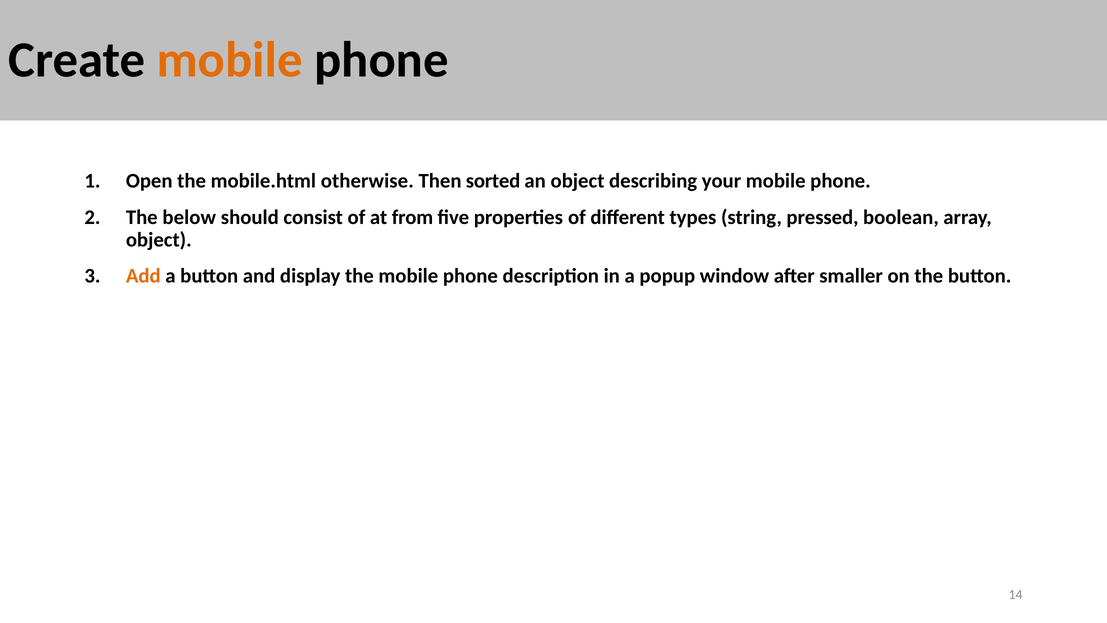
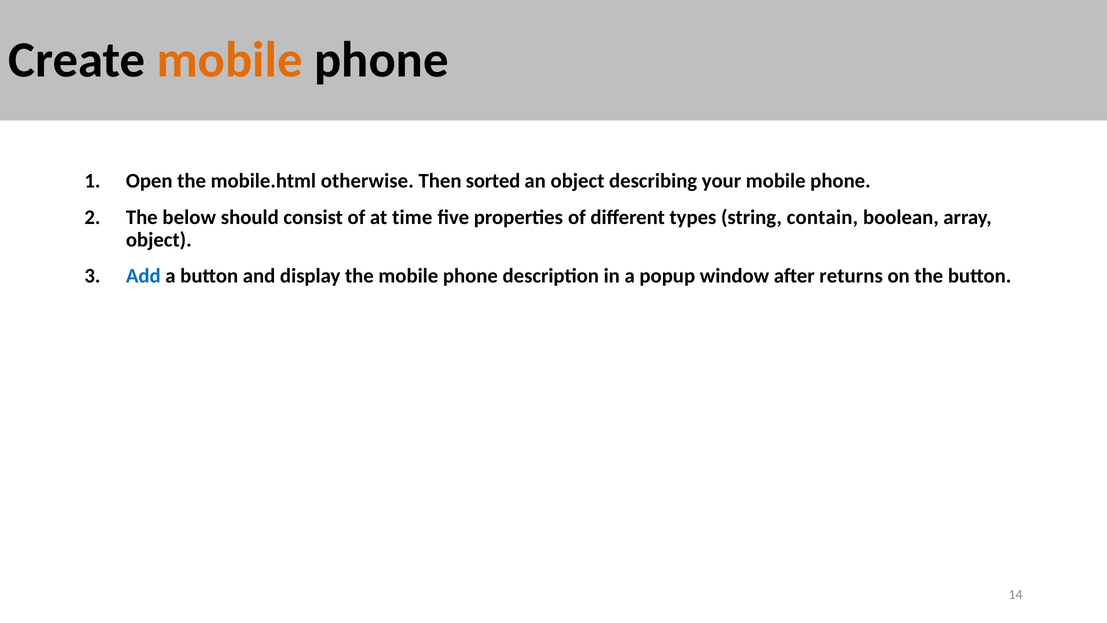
from: from -> time (412, 217)
pressed: pressed -> contain (822, 217)
Add colour: orange -> blue (143, 276)
smaller: smaller -> returns (851, 276)
